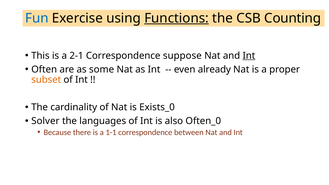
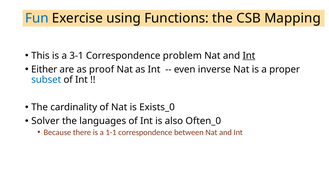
Functions underline: present -> none (177, 18)
Counting: Counting -> Mapping (293, 18)
2-1: 2-1 -> 3-1 (76, 56)
suppose: suppose -> problem (182, 56)
Often: Often -> Either (44, 69)
some: some -> proof (102, 69)
already: already -> inverse (214, 69)
subset colour: orange -> blue (46, 80)
